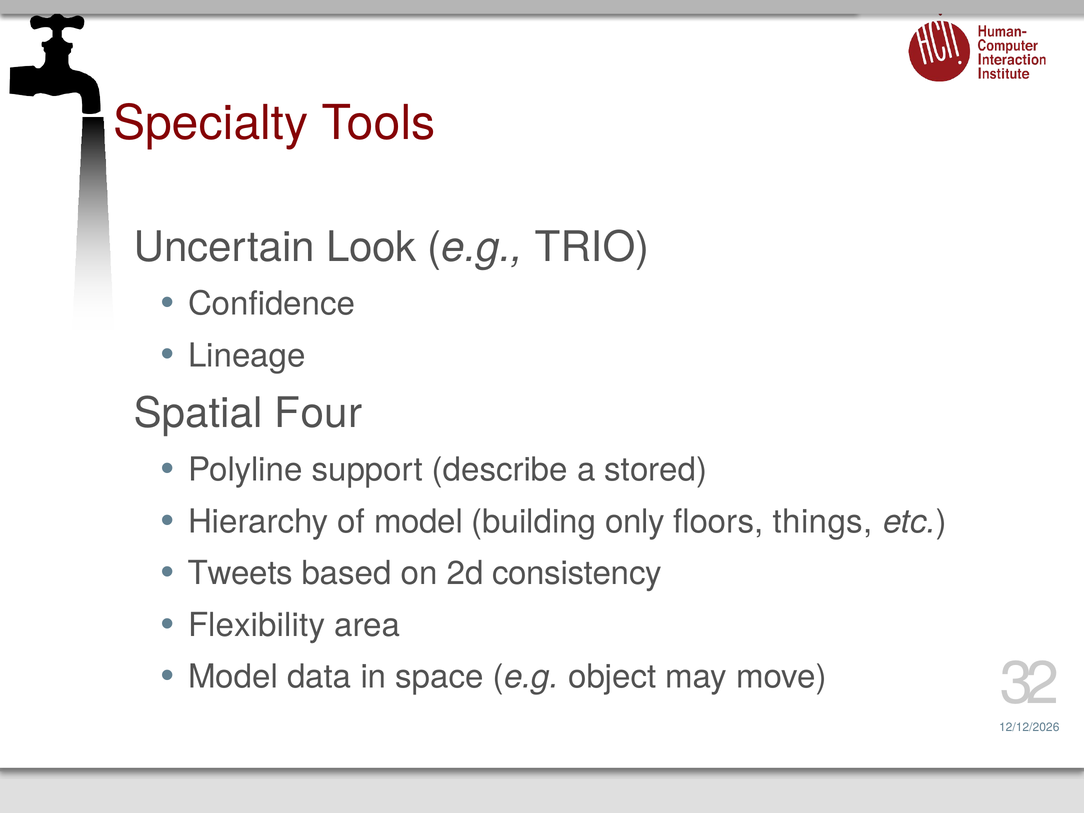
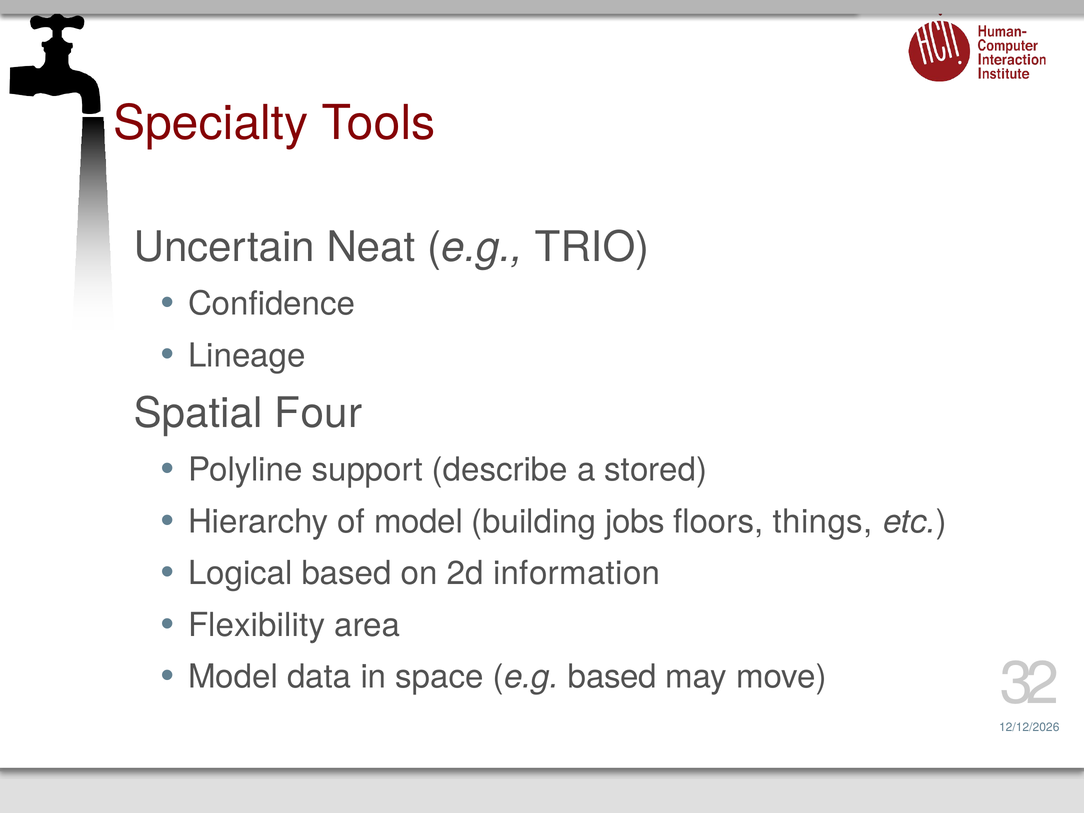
Look: Look -> Neat (371, 247)
only: only -> jobs (635, 522)
Tweets: Tweets -> Logical (240, 574)
consistency: consistency -> information (577, 574)
e.g object: object -> based (612, 677)
